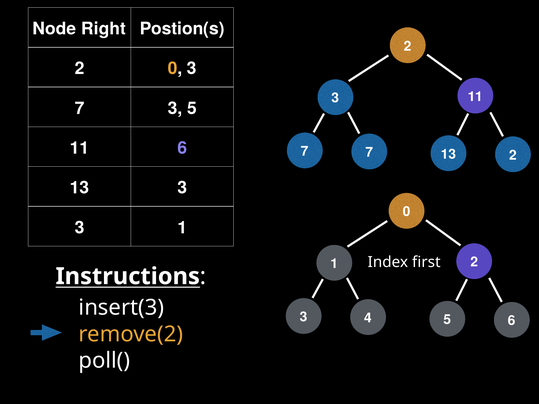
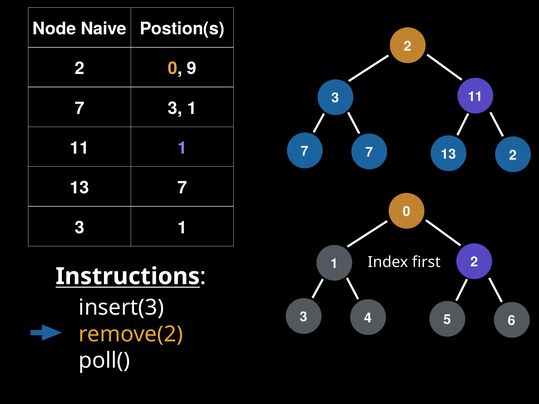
Right: Right -> Naive (104, 29)
0 3: 3 -> 9 (192, 69)
5: 5 -> 1 (192, 108)
11 6: 6 -> 1 (182, 148)
3: 3 -> 7 (182, 188)
